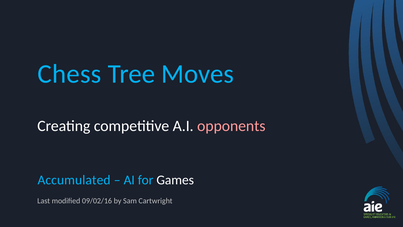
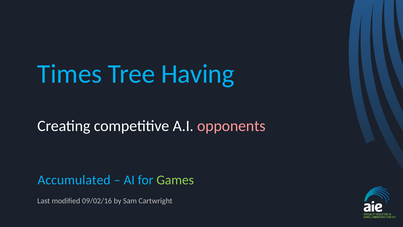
Chess: Chess -> Times (70, 74)
Moves: Moves -> Having (198, 74)
Games colour: white -> light green (175, 180)
